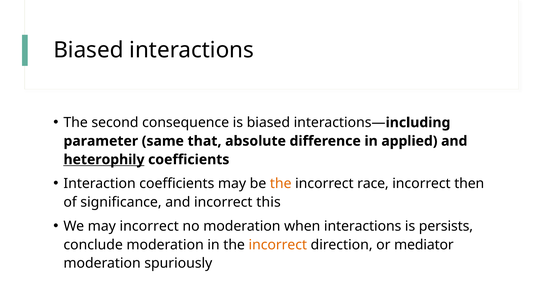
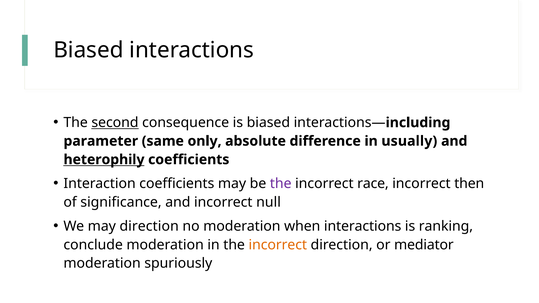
second underline: none -> present (115, 123)
that: that -> only (205, 141)
applied: applied -> usually (409, 141)
the colour: orange -> purple (281, 184)
this: this -> null (269, 202)
may incorrect: incorrect -> direction (149, 226)
persists: persists -> ranking (446, 226)
